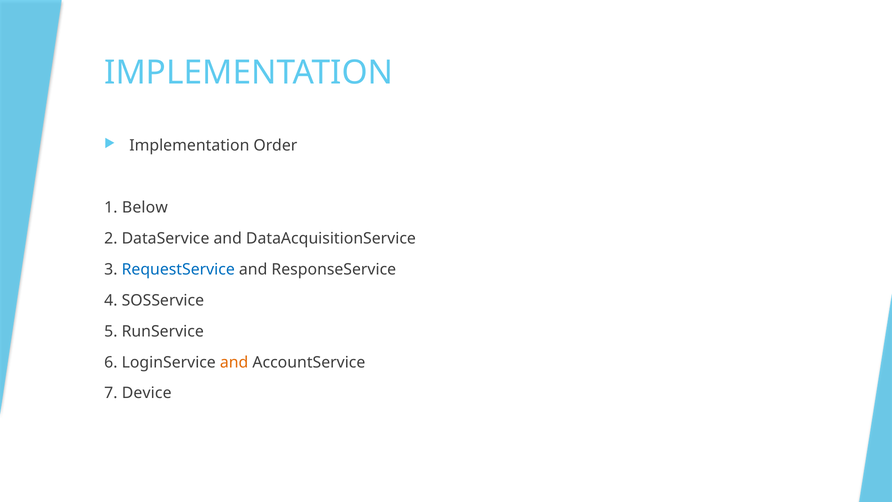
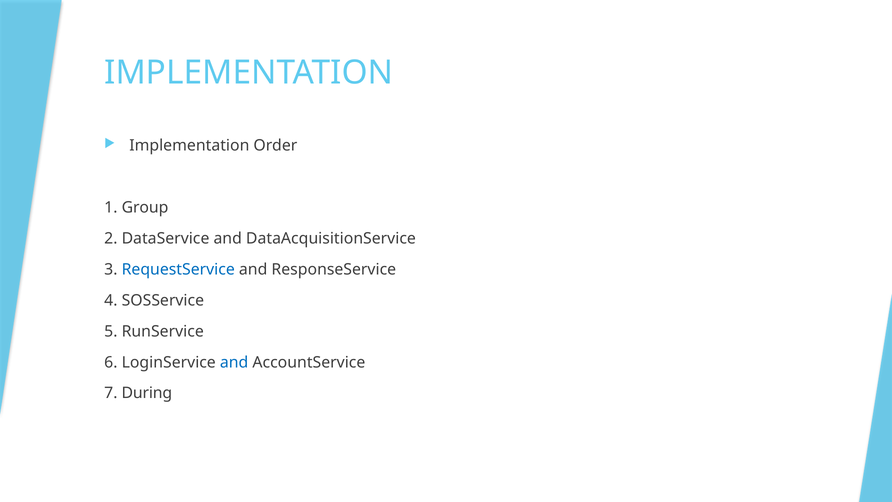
Below: Below -> Group (145, 208)
and colour: orange -> blue (234, 362)
Device: Device -> During (147, 393)
